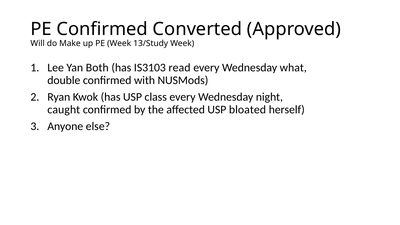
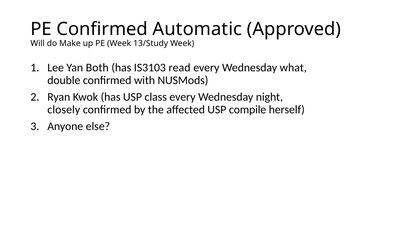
Converted: Converted -> Automatic (197, 29)
caught: caught -> closely (64, 110)
bloated: bloated -> compile (248, 110)
